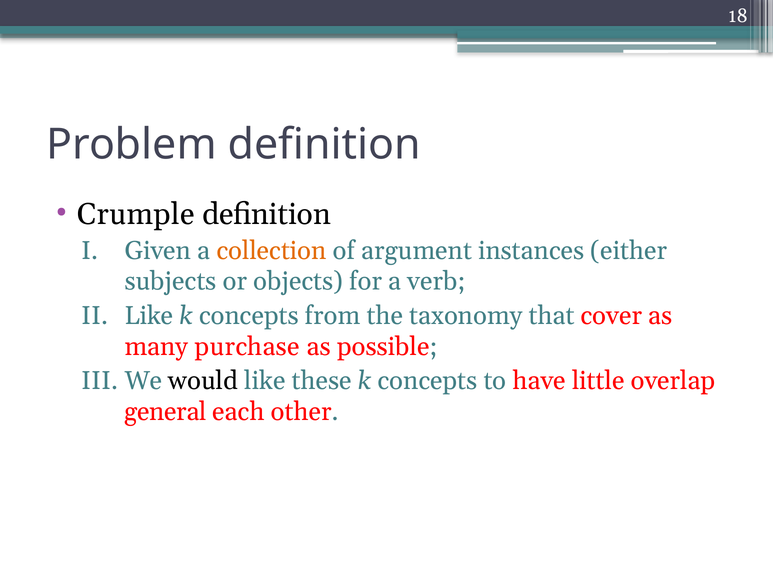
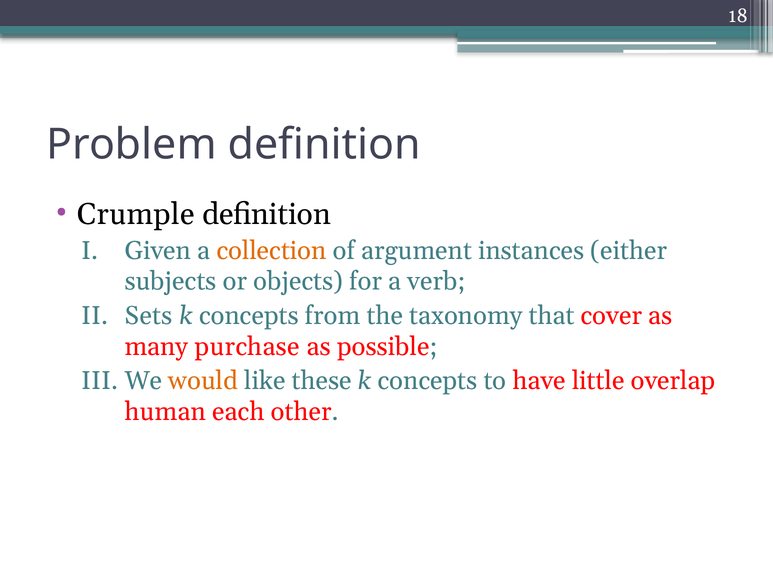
Like: Like -> Sets (149, 316)
would colour: black -> orange (203, 381)
general: general -> human (165, 412)
